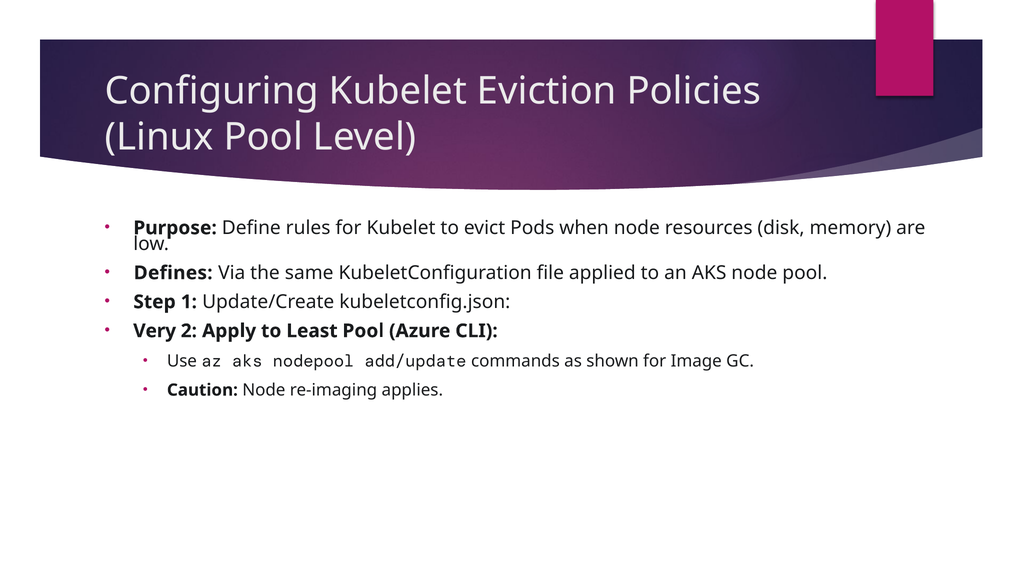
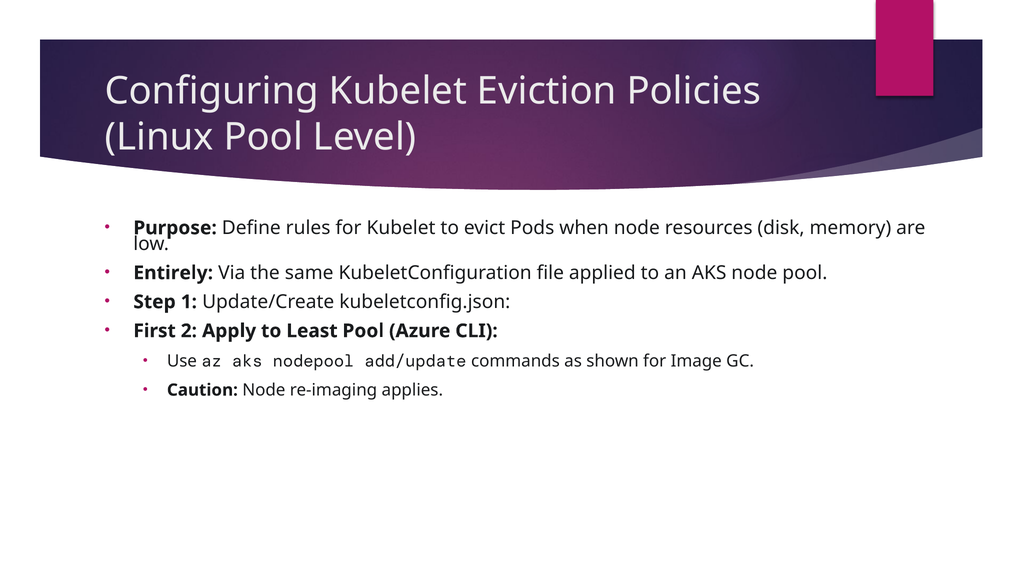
Defines: Defines -> Entirely (173, 273)
Very: Very -> First (155, 331)
